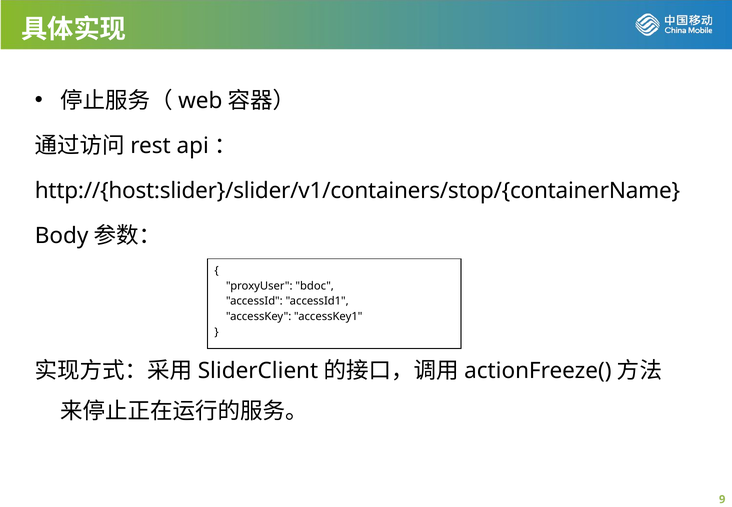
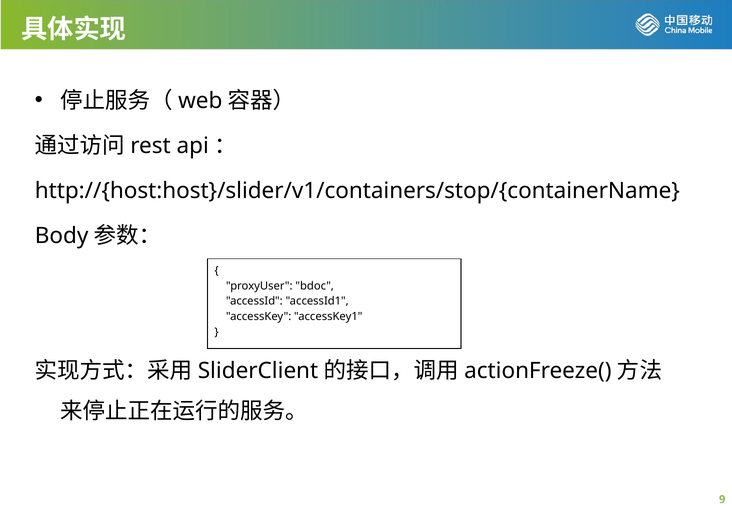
http://{host:slider}/slider/v1/containers/stop/{containerName: http://{host:slider}/slider/v1/containers/stop/{containerName -> http://{host:host}/slider/v1/containers/stop/{containerName (357, 191)
